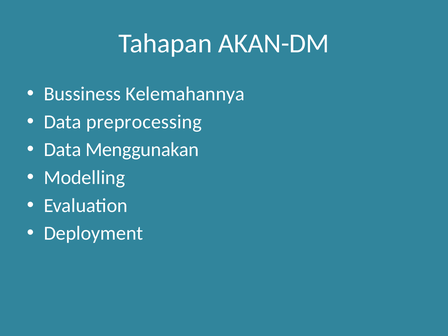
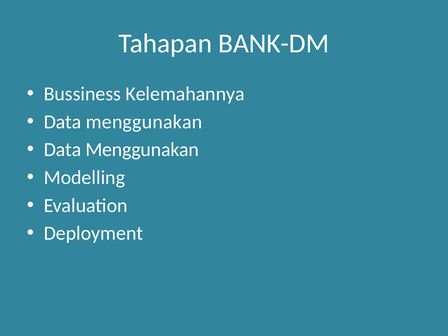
AKAN-DM: AKAN-DM -> BANK-DM (274, 43)
preprocessing: preprocessing -> menggunakan (144, 122)
